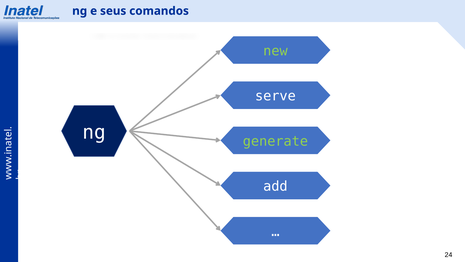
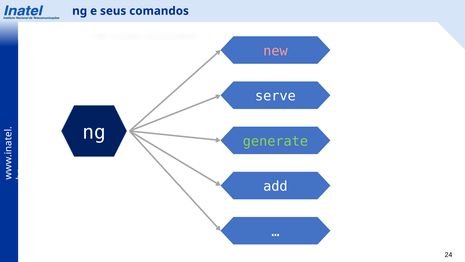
new colour: light green -> pink (275, 51)
